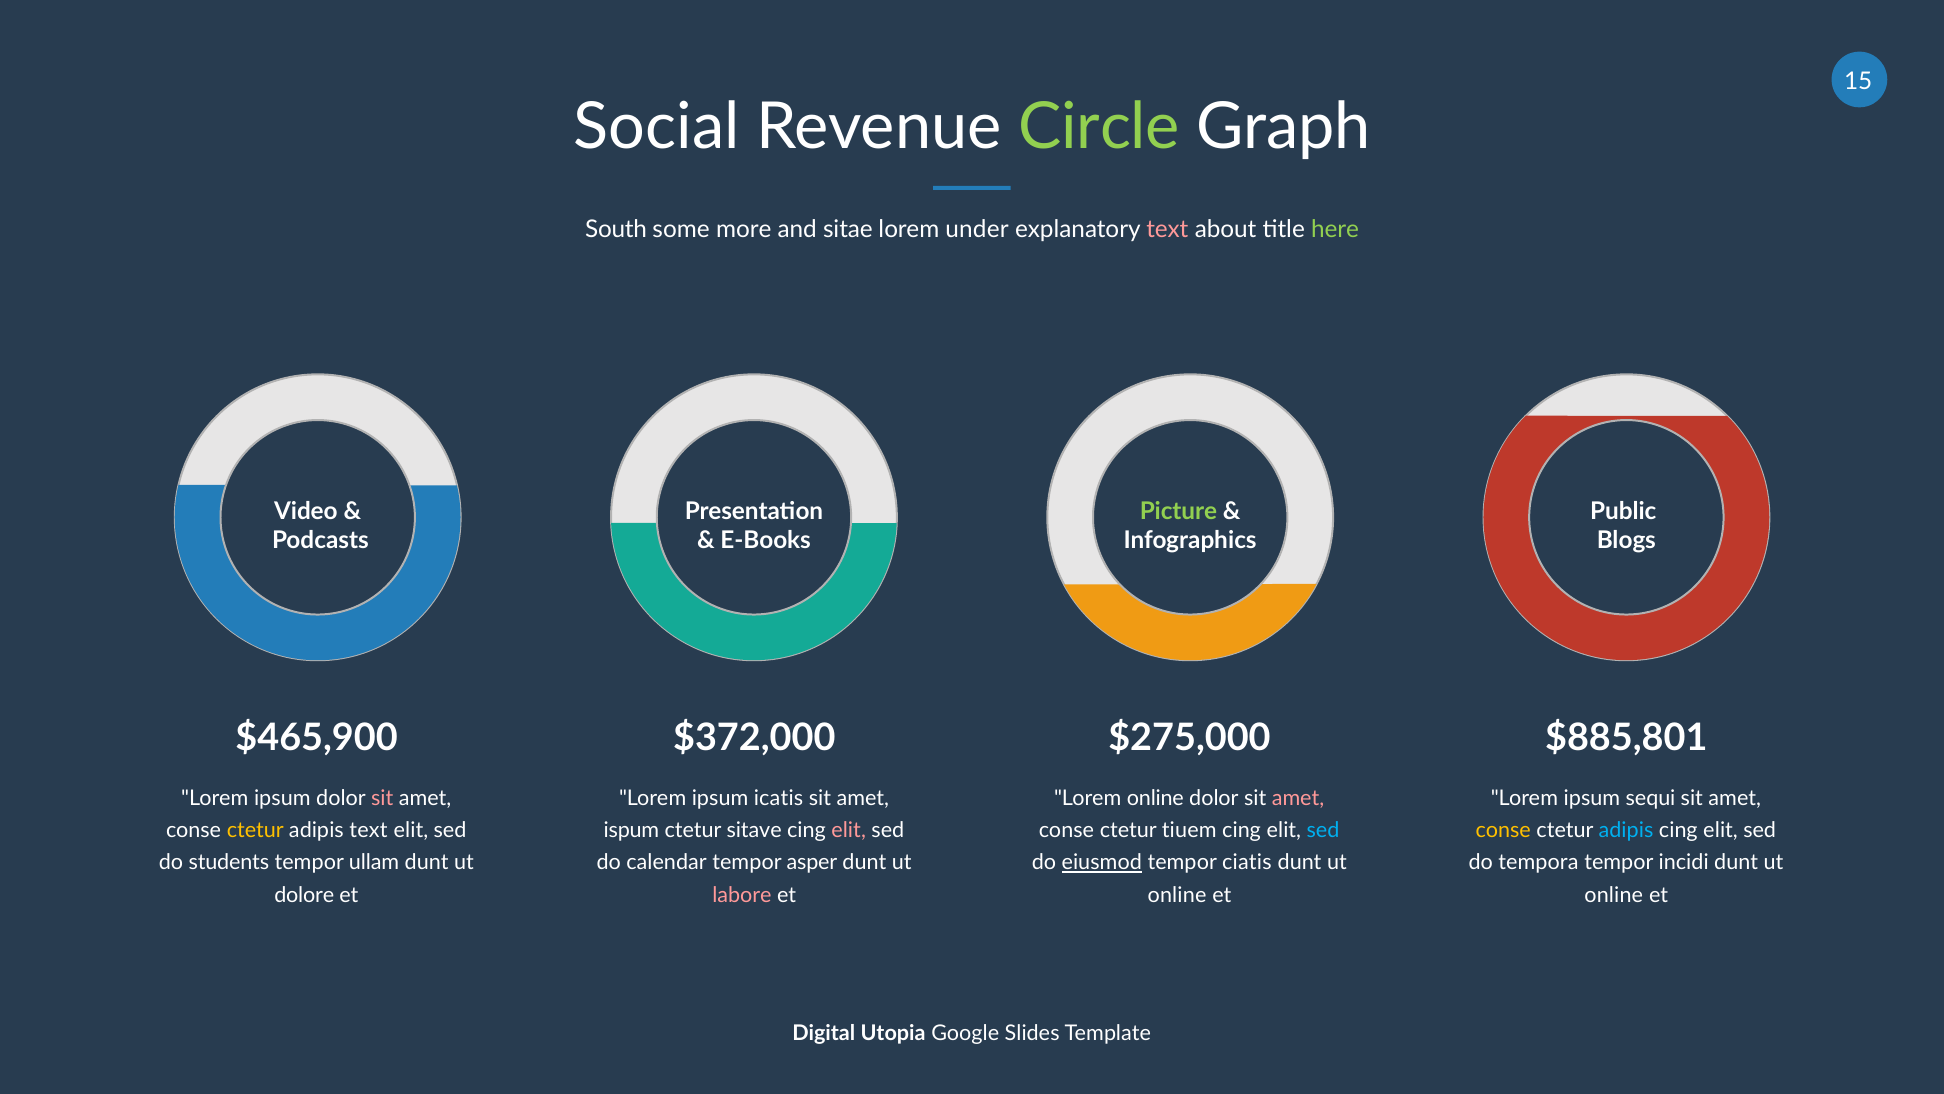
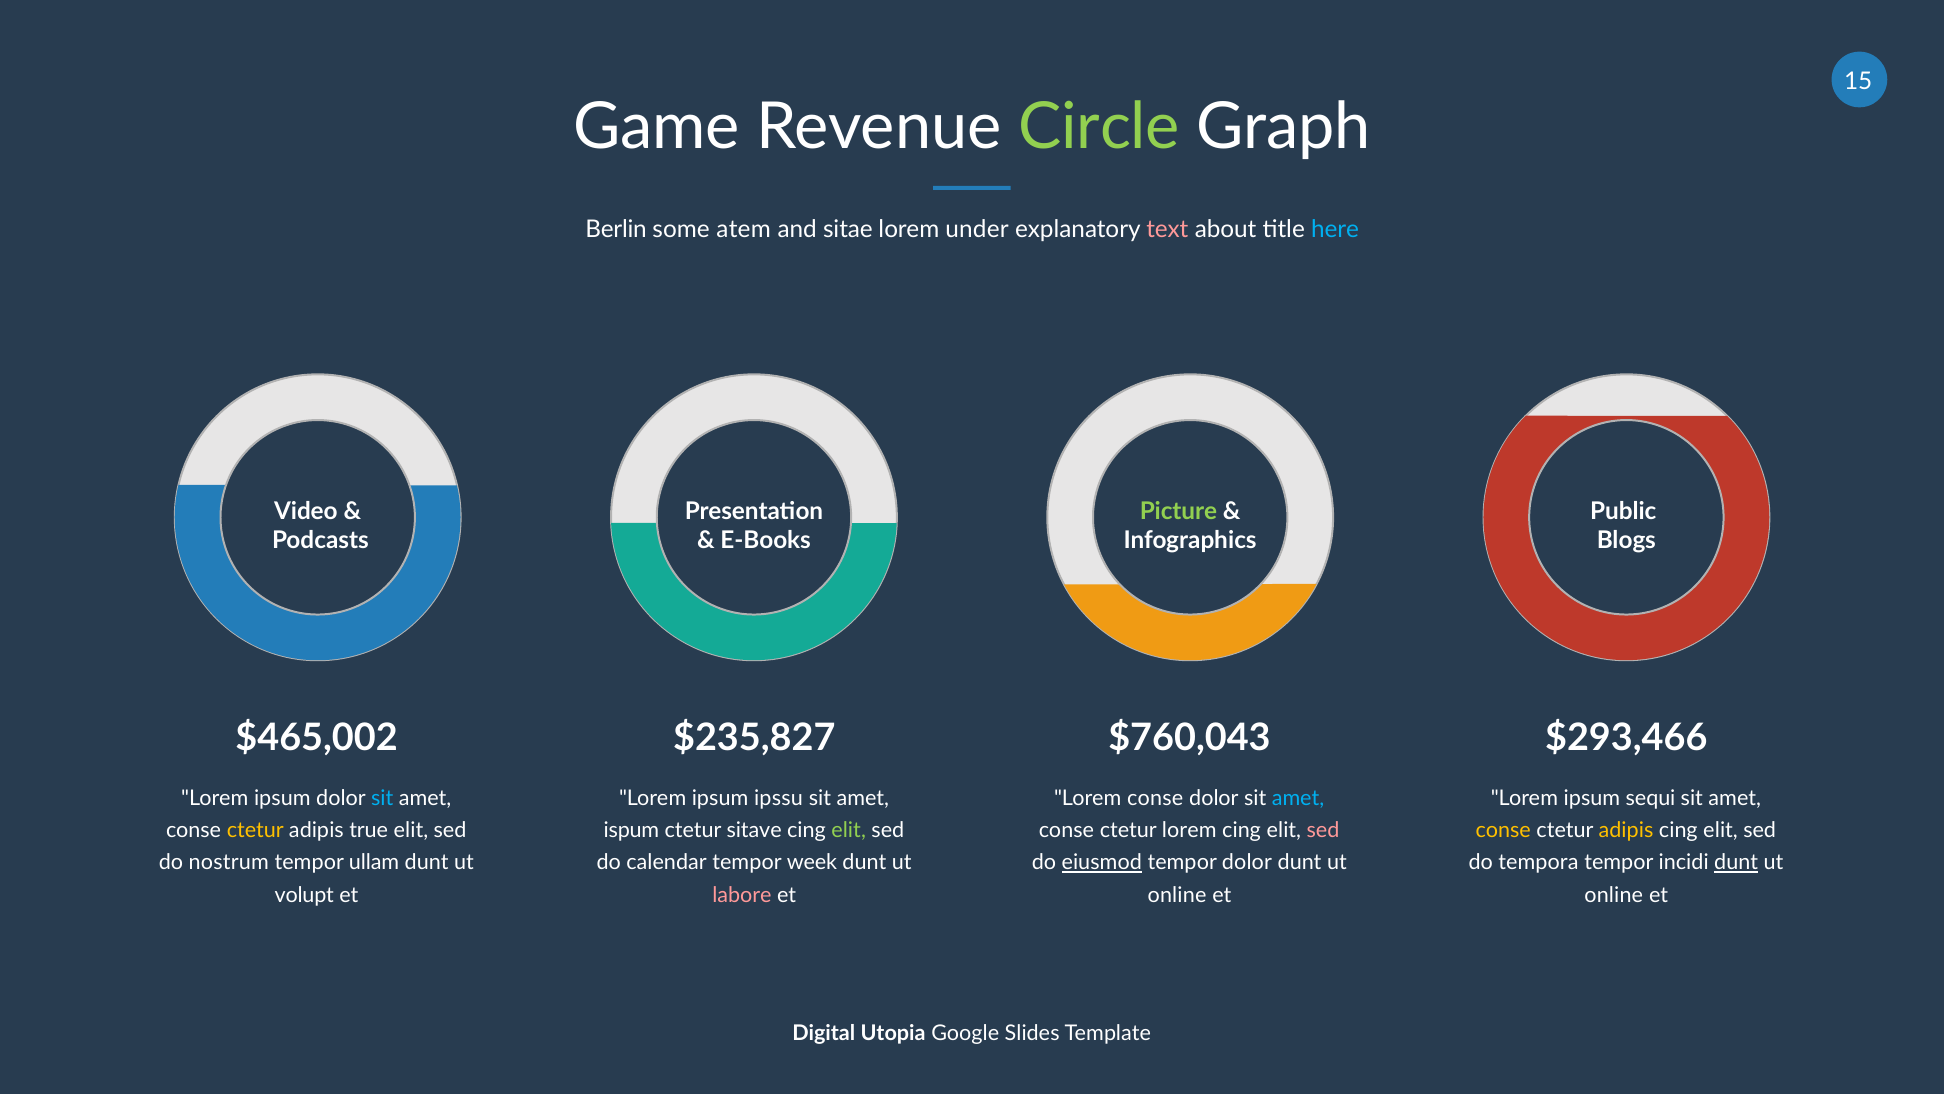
Social: Social -> Game (657, 127)
South: South -> Berlin (616, 230)
more: more -> atem (744, 230)
here colour: light green -> light blue (1335, 230)
$465,900: $465,900 -> $465,002 (317, 737)
$372,000: $372,000 -> $235,827 (754, 737)
$275,000: $275,000 -> $760,043 (1189, 737)
$885,801: $885,801 -> $293,466 (1626, 737)
sit colour: pink -> light blue (382, 798)
icatis: icatis -> ipssu (779, 798)
Lorem online: online -> conse (1155, 798)
amet colour: pink -> light blue (1298, 798)
adipis text: text -> true (369, 830)
elit colour: pink -> light green (849, 830)
ctetur tiuem: tiuem -> lorem (1189, 830)
sed colour: light blue -> pink (1323, 830)
adipis colour: light blue -> yellow (1626, 830)
students: students -> nostrum (229, 862)
asper: asper -> week (812, 862)
tempor ciatis: ciatis -> dolor (1247, 862)
dunt underline: none -> present (1736, 862)
dolore: dolore -> volupt (304, 895)
